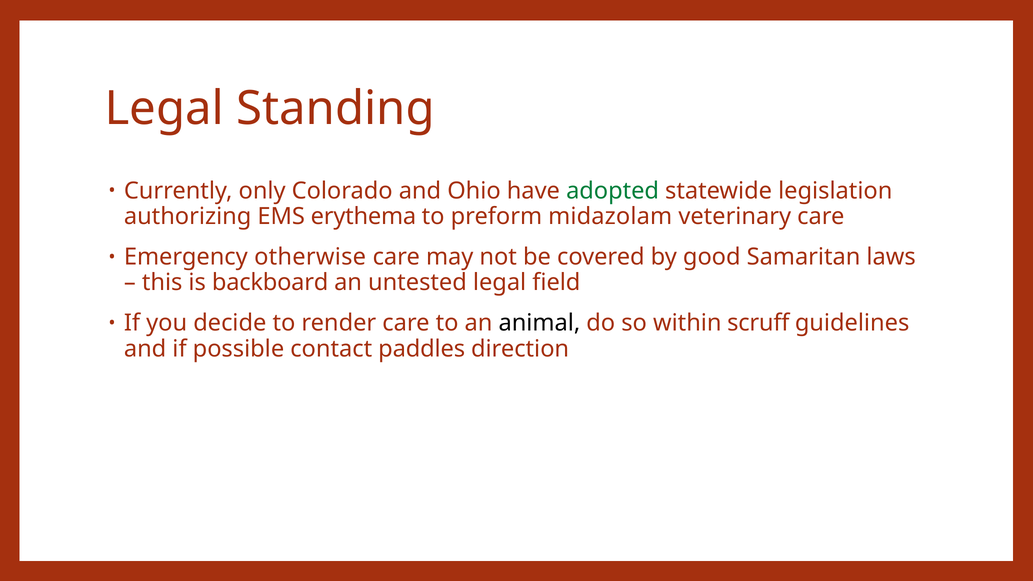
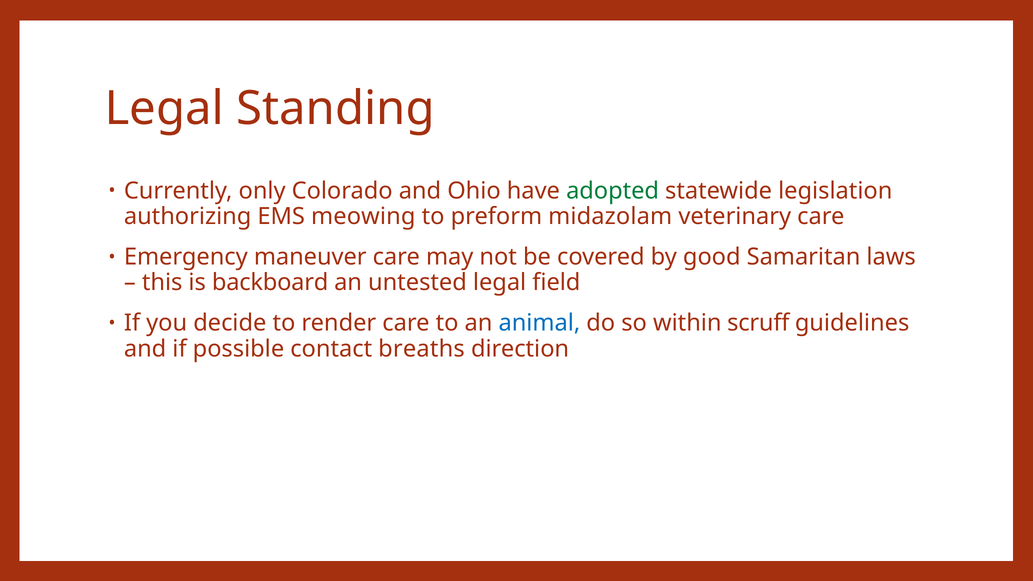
erythema: erythema -> meowing (363, 216)
otherwise: otherwise -> maneuver (310, 257)
animal colour: black -> blue (539, 323)
paddles: paddles -> breaths (421, 349)
